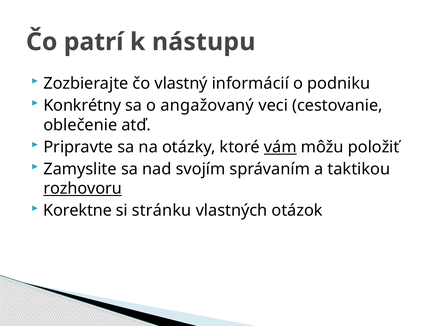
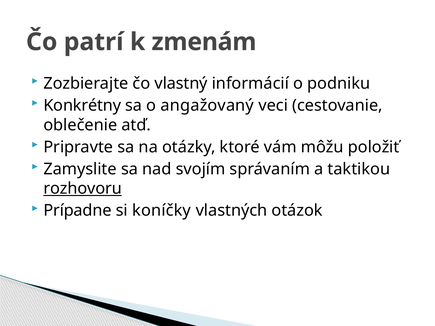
nástupu: nástupu -> zmenám (204, 42)
vám underline: present -> none (280, 147)
Korektne: Korektne -> Prípadne (78, 211)
stránku: stránku -> koníčky (162, 211)
